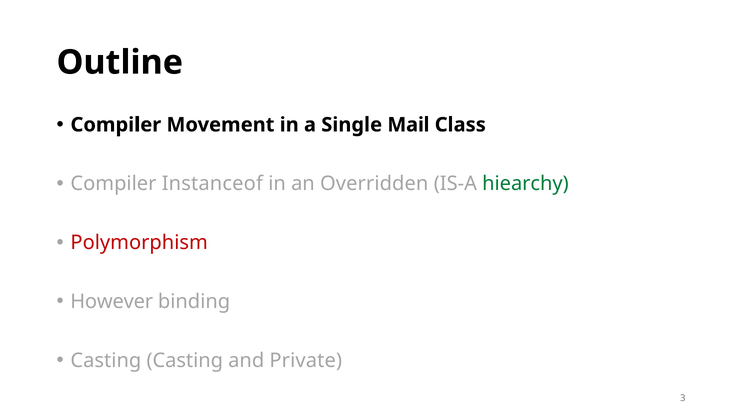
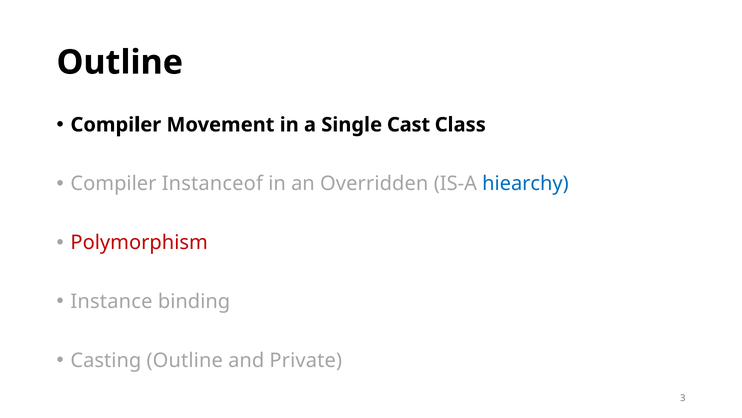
Mail: Mail -> Cast (409, 125)
hiearchy colour: green -> blue (525, 183)
However: However -> Instance (111, 301)
Casting Casting: Casting -> Outline (185, 360)
